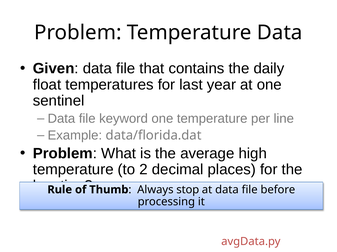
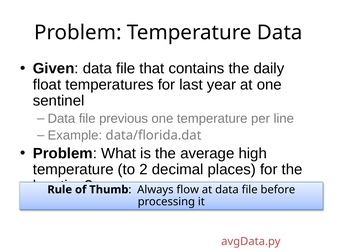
keyword: keyword -> previous (124, 119)
stop: stop -> flow (188, 190)
